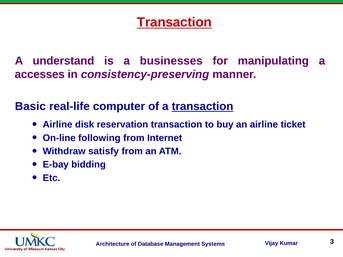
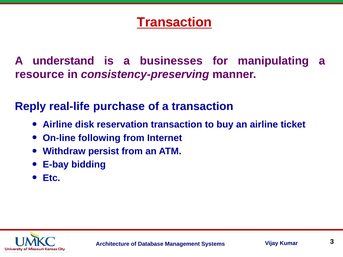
accesses: accesses -> resource (40, 75)
Basic: Basic -> Reply (30, 107)
computer: computer -> purchase (119, 107)
transaction underline: present -> none (202, 107)
satisfy: satisfy -> persist (104, 151)
